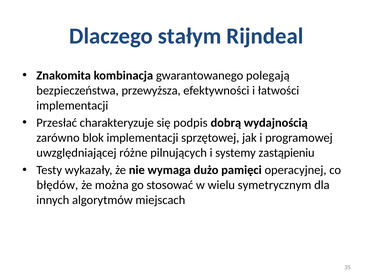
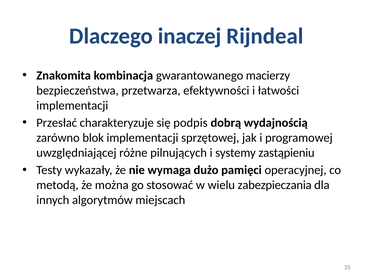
stałym: stałym -> inaczej (190, 36)
polegają: polegają -> macierzy (268, 75)
przewyższa: przewyższa -> przetwarza (151, 90)
błędów: błędów -> metodą (57, 185)
symetrycznym: symetrycznym -> zabezpieczania (275, 185)
